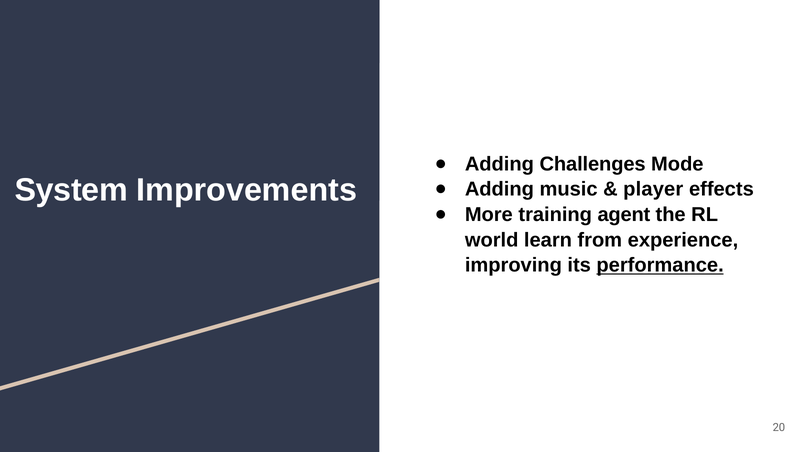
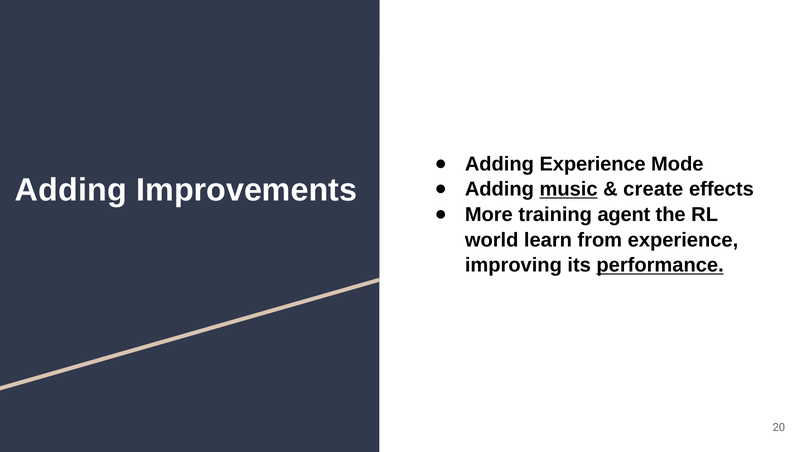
Adding Challenges: Challenges -> Experience (593, 164)
System: System -> Adding (71, 190)
music underline: none -> present (569, 189)
player: player -> create (653, 189)
